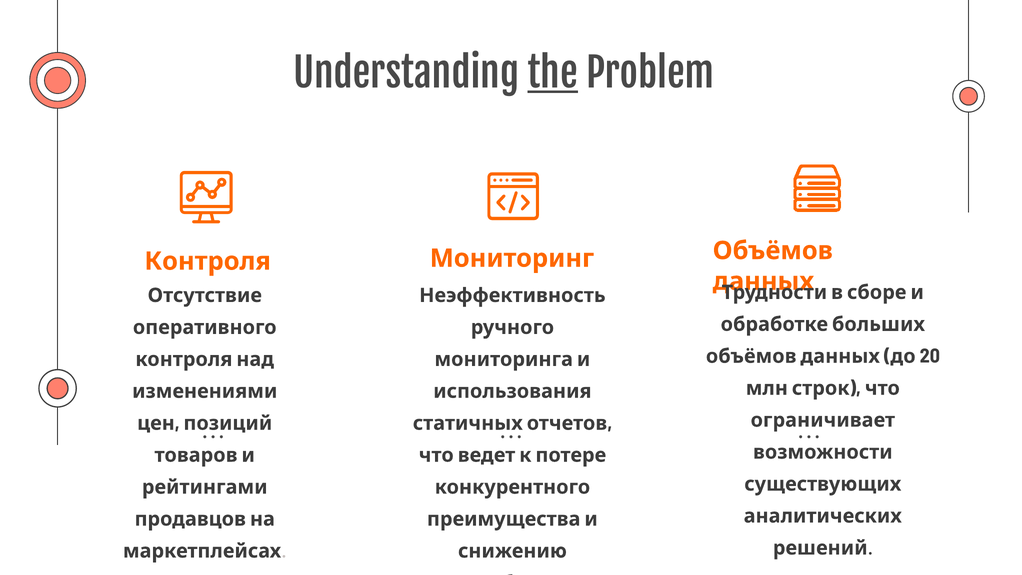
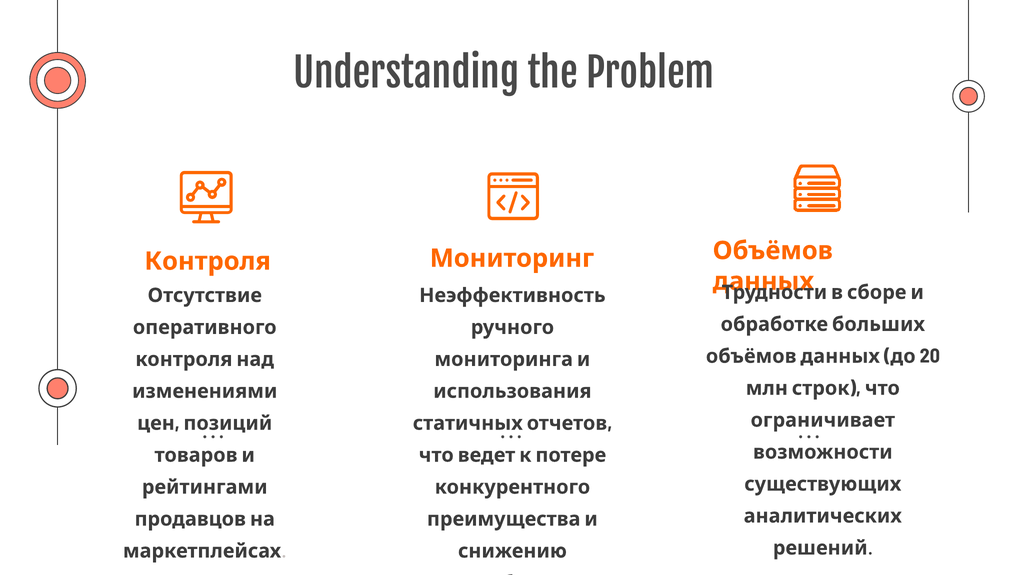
the underline: present -> none (553, 75)
